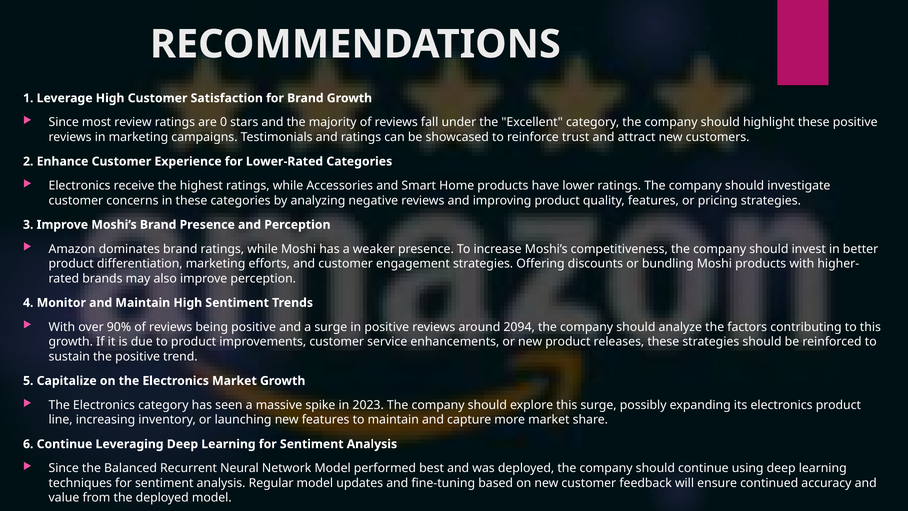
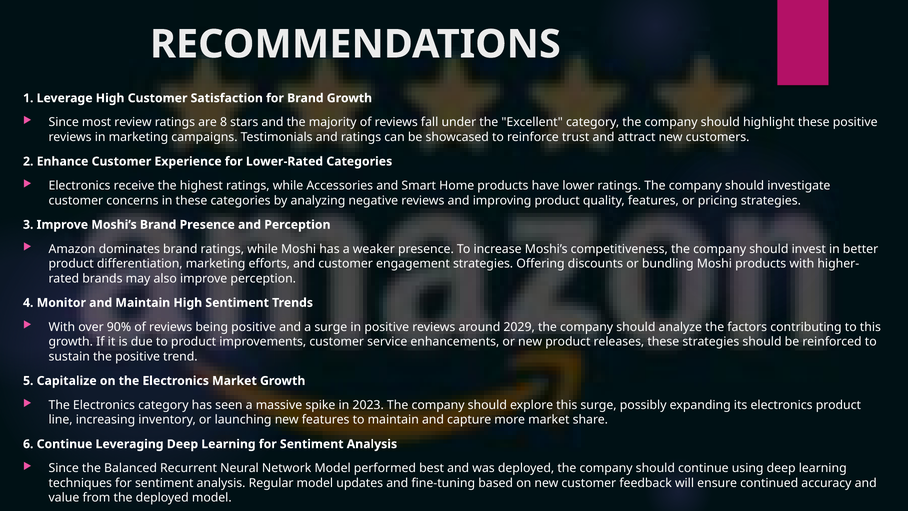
0: 0 -> 8 (224, 122)
2094: 2094 -> 2029 (519, 327)
